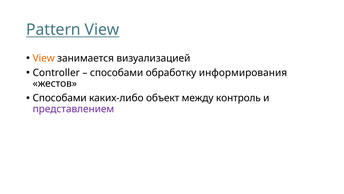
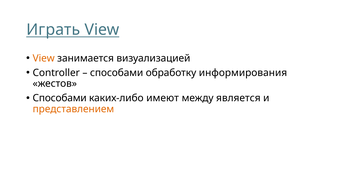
Pattern: Pattern -> Играть (53, 30)
объект: объект -> имеют (163, 98)
контроль: контроль -> является (238, 98)
представлением colour: purple -> orange (73, 109)
